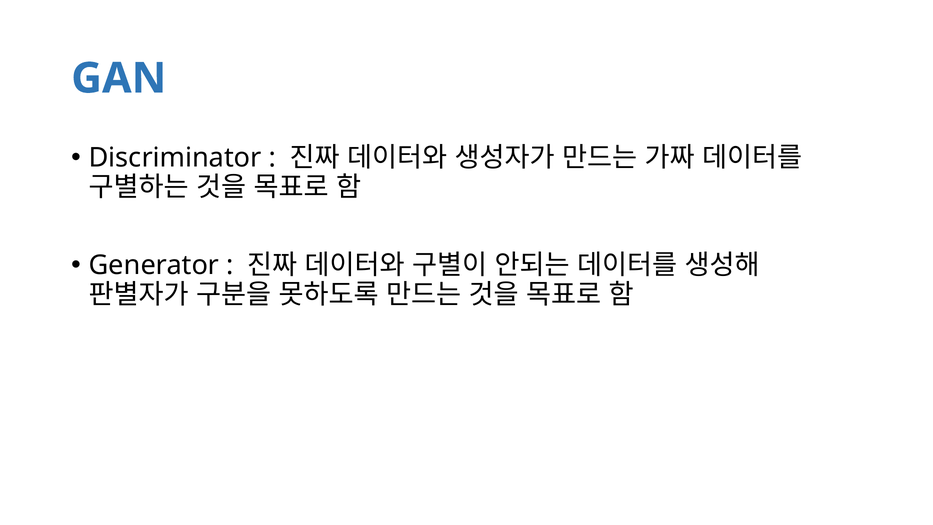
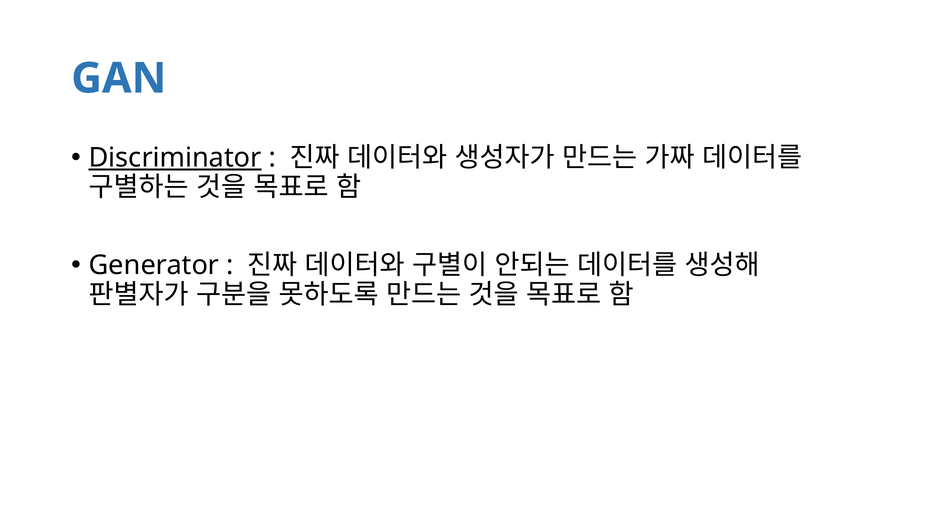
Discriminator underline: none -> present (175, 158)
